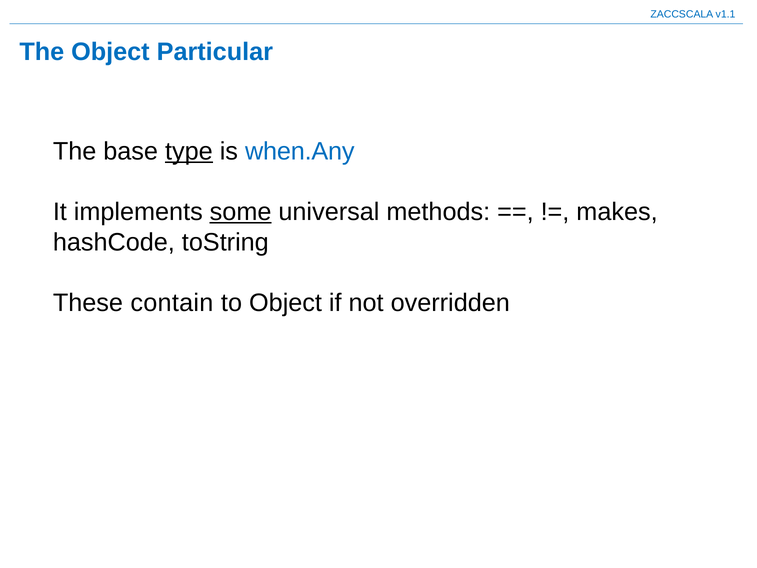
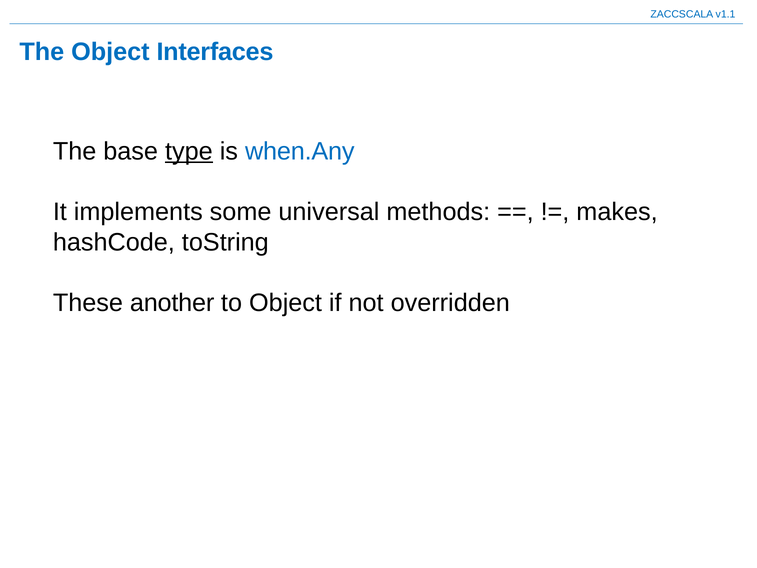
Particular: Particular -> Interfaces (215, 52)
some underline: present -> none (241, 212)
contain: contain -> another (172, 303)
